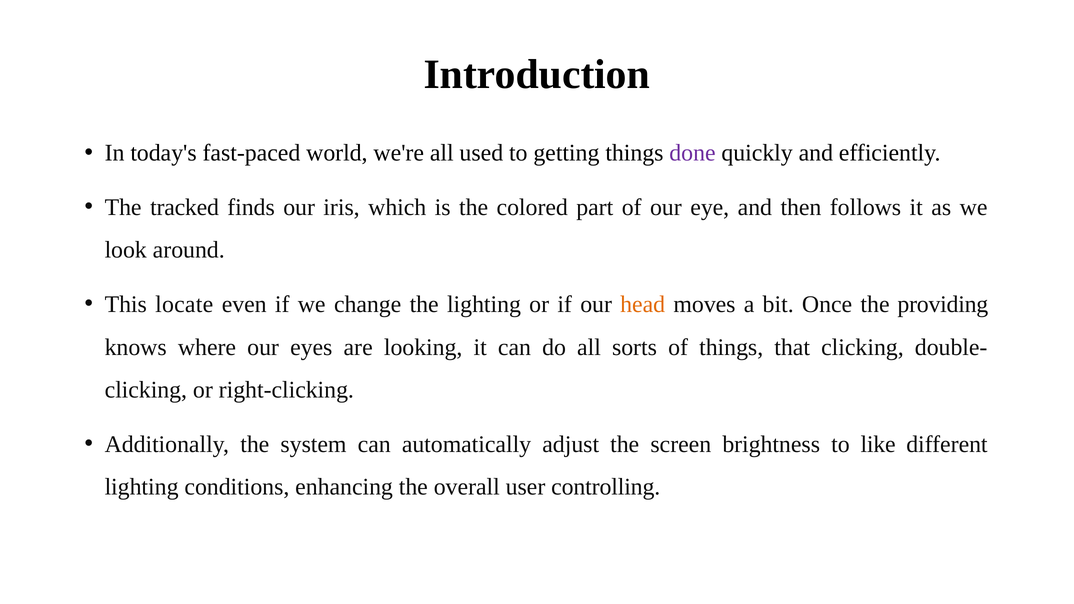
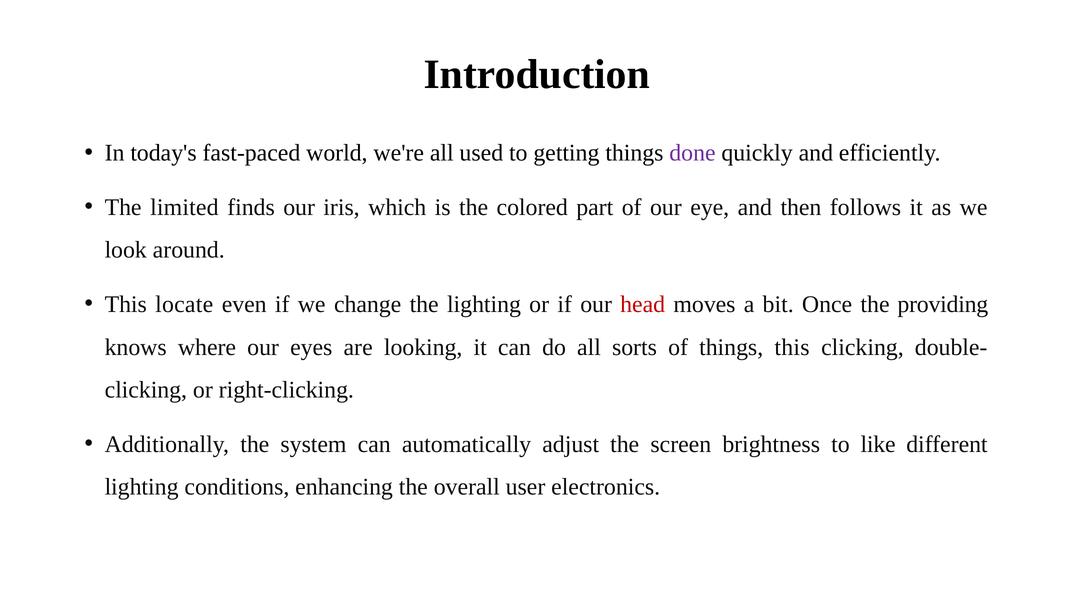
tracked: tracked -> limited (184, 207)
head colour: orange -> red (643, 304)
things that: that -> this (792, 347)
controlling: controlling -> electronics (606, 487)
